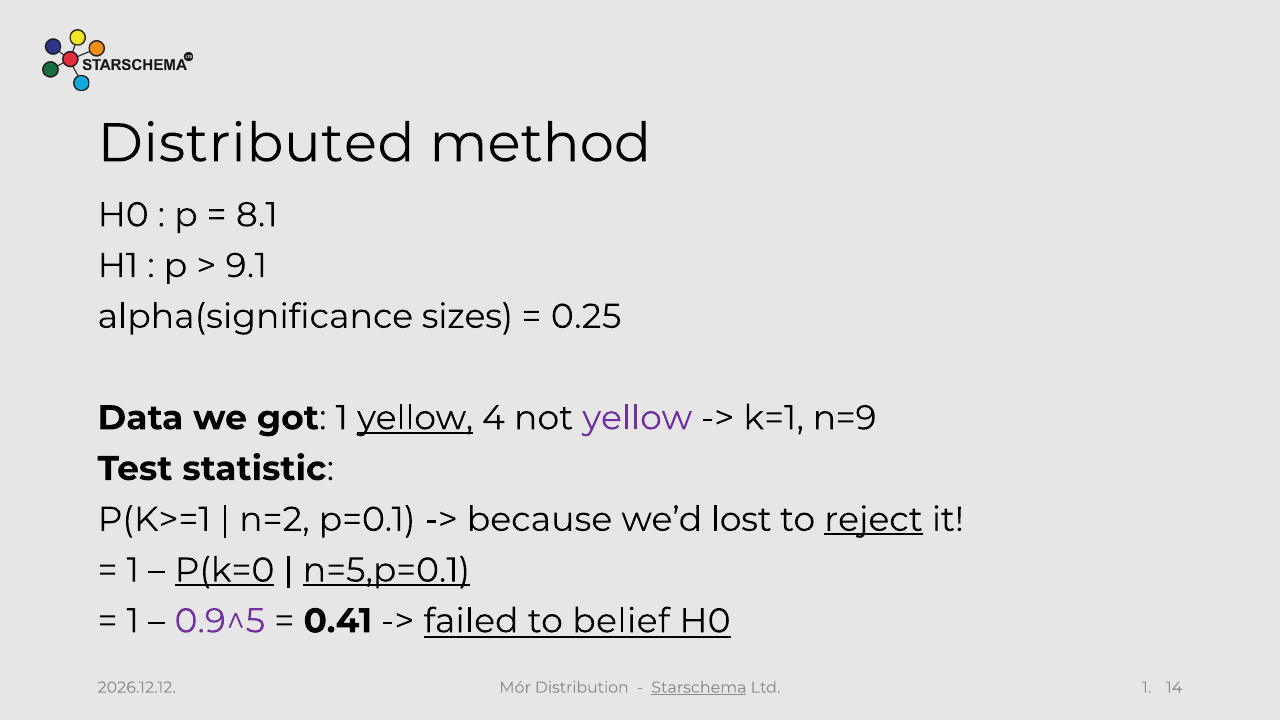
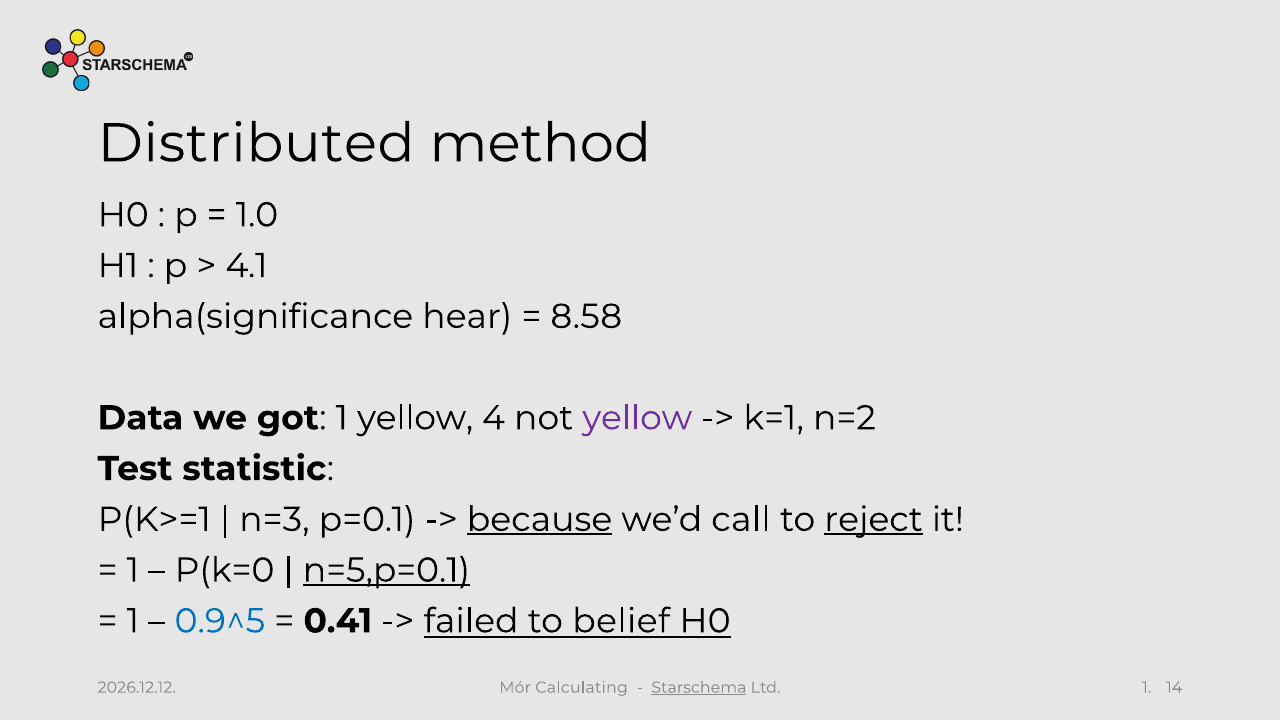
8.1: 8.1 -> 1.0 (257, 215)
9.1: 9.1 -> 4.1 (247, 266)
sizes: sizes -> hear (467, 316)
0.25: 0.25 -> 8.58 (586, 316)
yellow underline: present -> none (415, 418)
n=9: n=9 -> n=2 (844, 418)
n=2: n=2 -> n=3 (274, 520)
because underline: none -> present (540, 520)
lost: lost -> call (741, 520)
P(k=0 underline: present -> none (224, 570)
0.9^5 colour: purple -> blue (220, 621)
Distribution: Distribution -> Calculating (582, 687)
